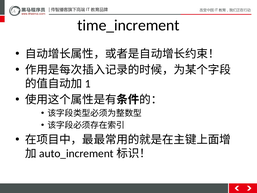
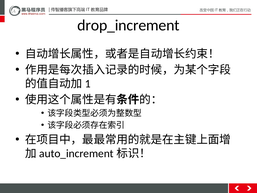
time_increment: time_increment -> drop_increment (128, 25)
